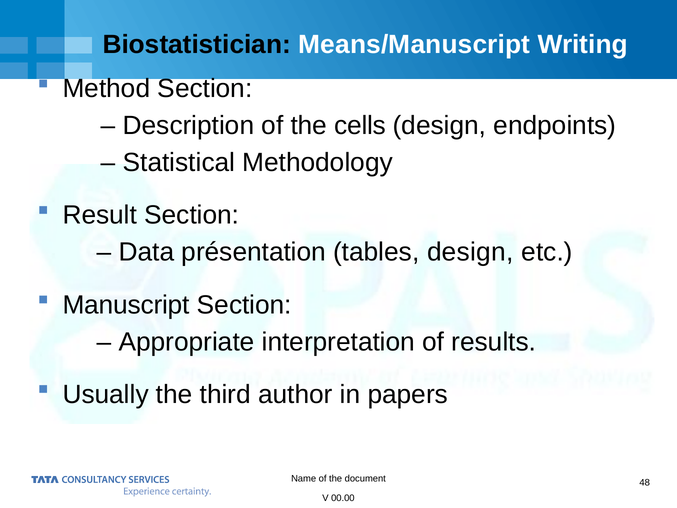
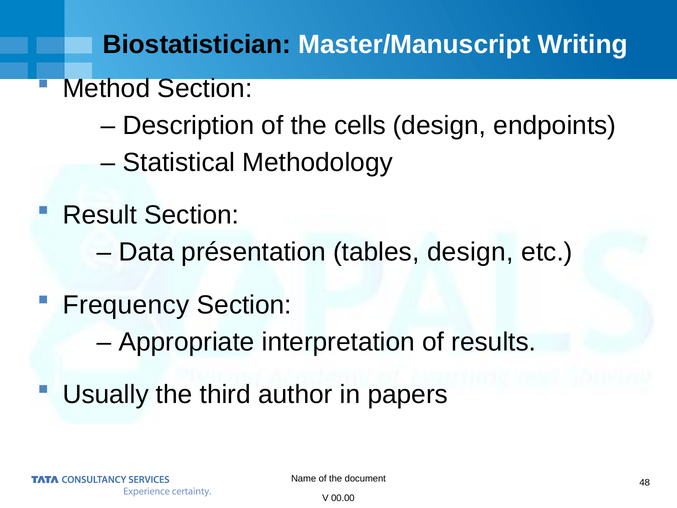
Means/Manuscript: Means/Manuscript -> Master/Manuscript (414, 44)
Manuscript: Manuscript -> Frequency (126, 305)
